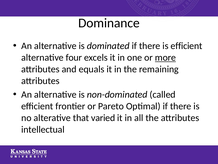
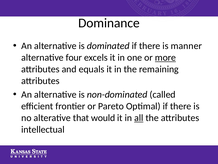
is efficient: efficient -> manner (186, 46)
varied: varied -> would (103, 118)
all underline: none -> present (139, 118)
